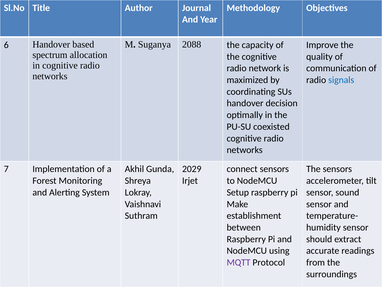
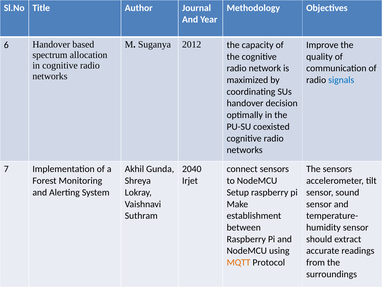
2088: 2088 -> 2012 (192, 44)
2029: 2029 -> 2040 (192, 169)
MQTT colour: purple -> orange (239, 262)
